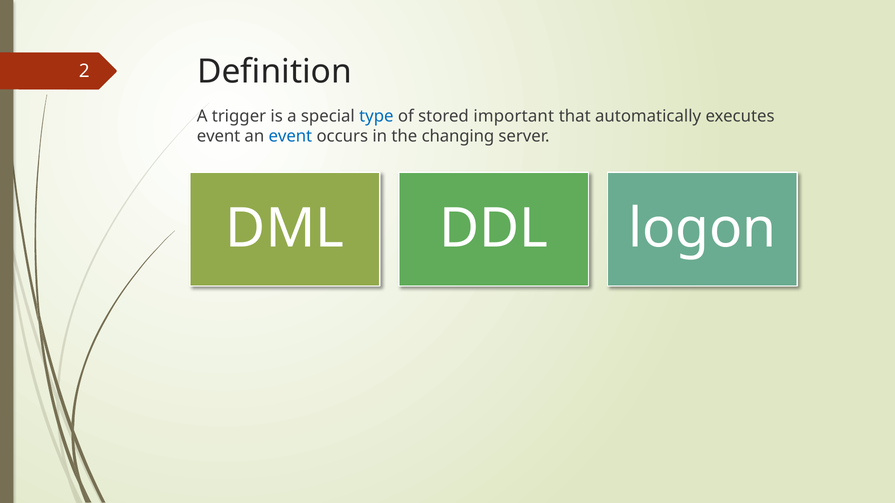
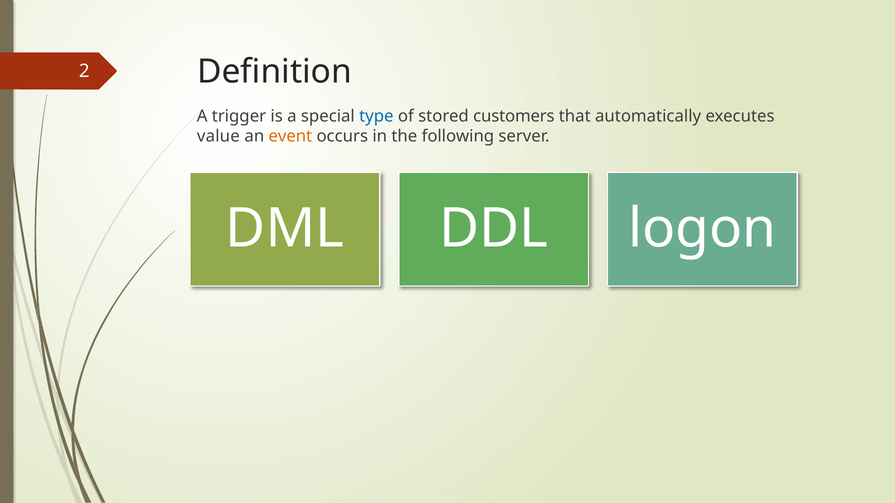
important: important -> customers (514, 116)
event: event -> value (218, 137)
event colour: blue -> orange (290, 137)
changing: changing -> following (458, 137)
